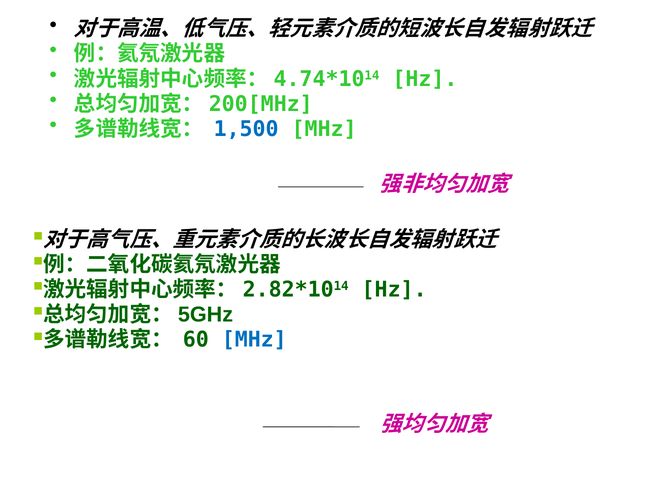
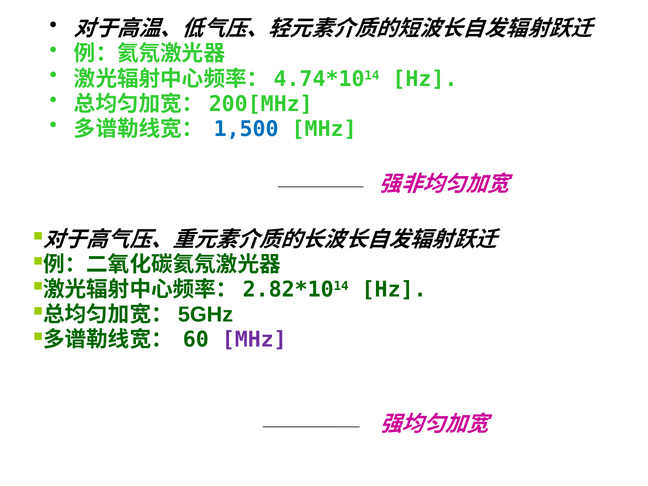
MHz colour: blue -> purple (254, 340)
